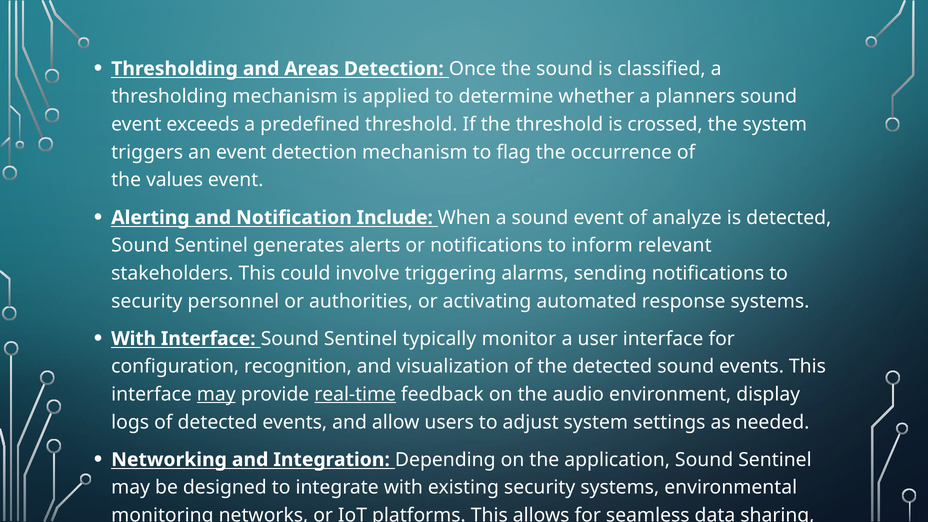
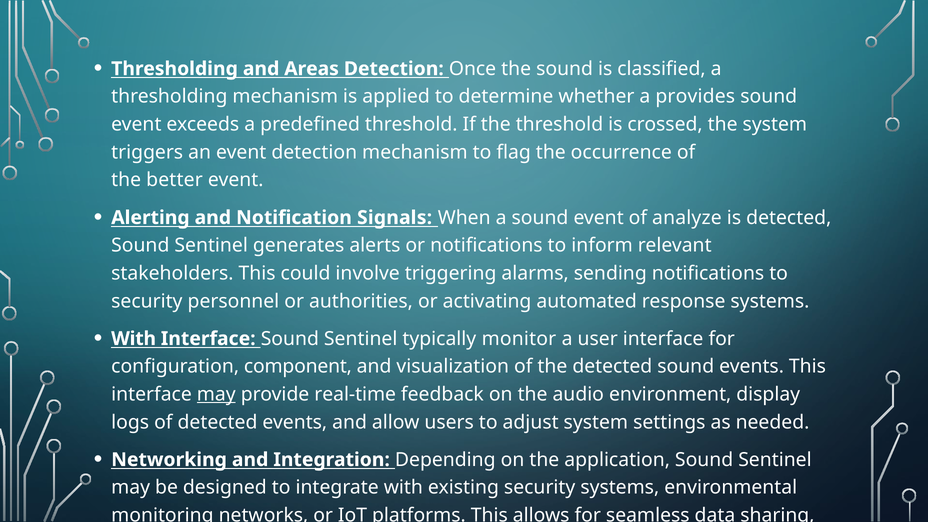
planners: planners -> provides (695, 97)
values: values -> better (174, 180)
Include: Include -> Signals (395, 218)
recognition: recognition -> component (298, 366)
real-time underline: present -> none (355, 394)
